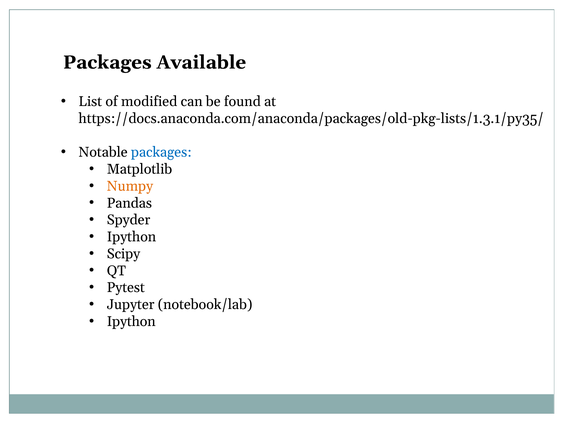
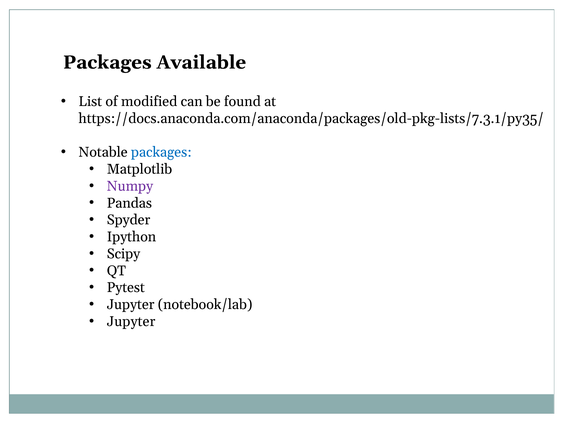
https://docs.anaconda.com/anaconda/packages/old-pkg-lists/1.3.1/py35/: https://docs.anaconda.com/anaconda/packages/old-pkg-lists/1.3.1/py35/ -> https://docs.anaconda.com/anaconda/packages/old-pkg-lists/7.3.1/py35/ (311, 118)
Numpy colour: orange -> purple (130, 186)
Ipython: Ipython -> Jupyter (131, 321)
